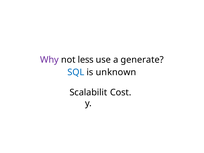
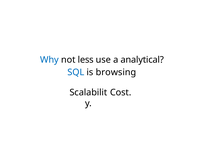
Why colour: purple -> blue (49, 60)
generate: generate -> analytical (142, 60)
unknown: unknown -> browsing (116, 72)
